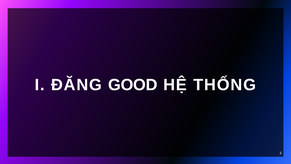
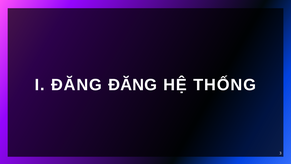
ĐĂNG GOOD: GOOD -> ĐĂNG (133, 85)
